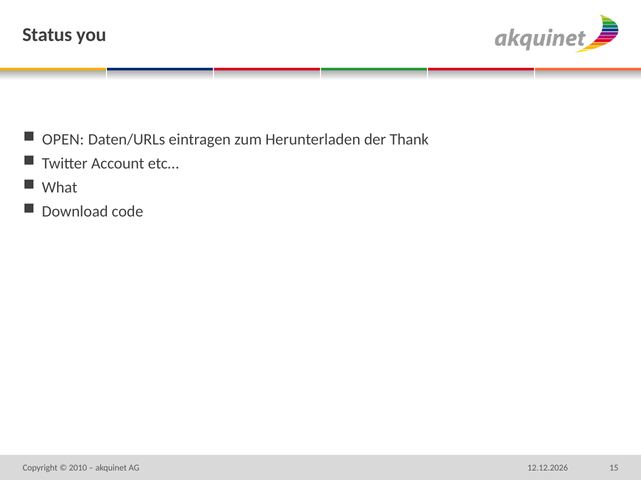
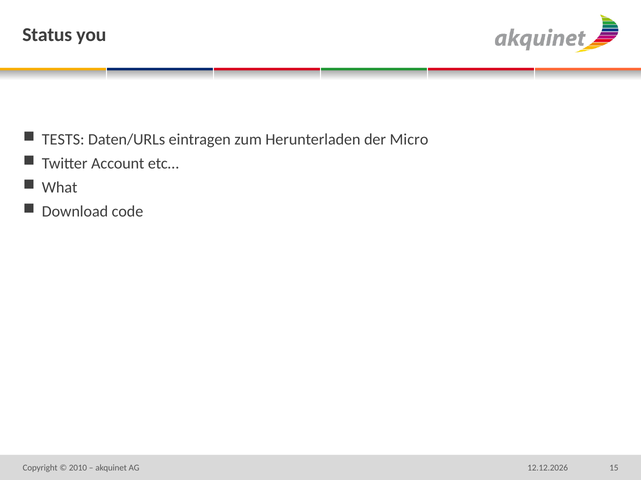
OPEN: OPEN -> TESTS (63, 140)
Thank: Thank -> Micro (409, 140)
